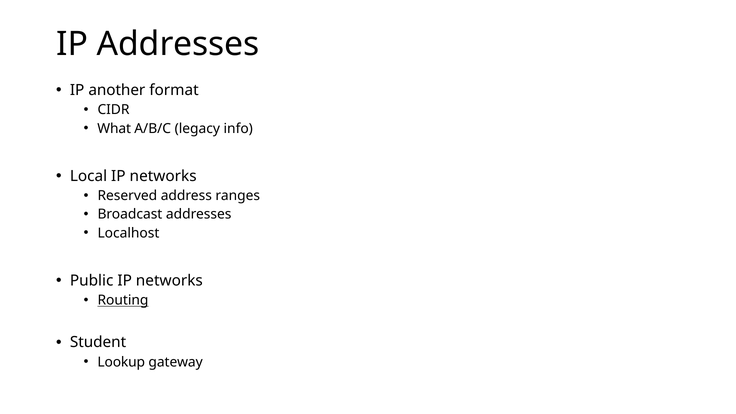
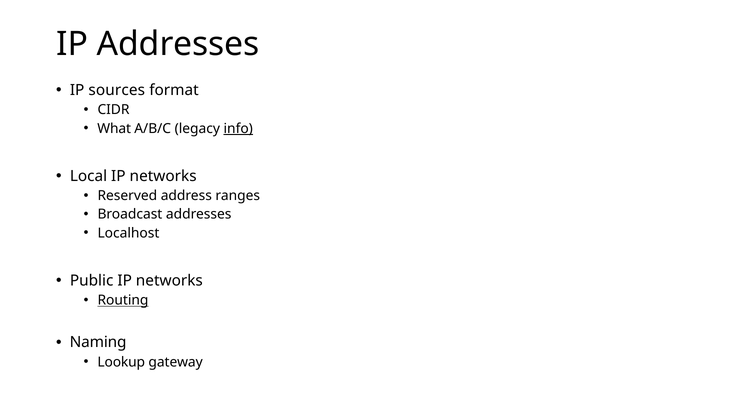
another: another -> sources (117, 90)
info underline: none -> present (238, 128)
Student: Student -> Naming (98, 342)
